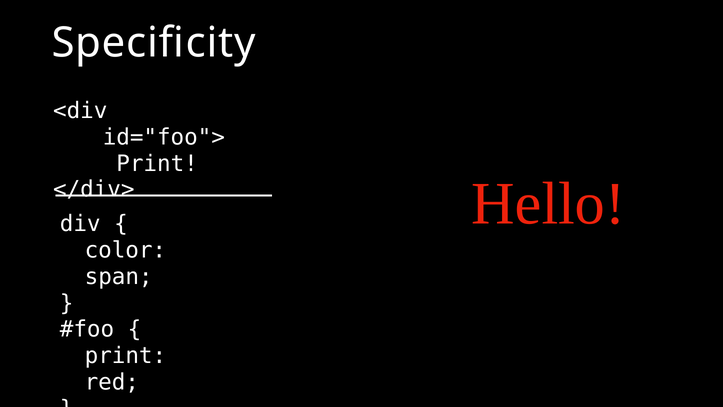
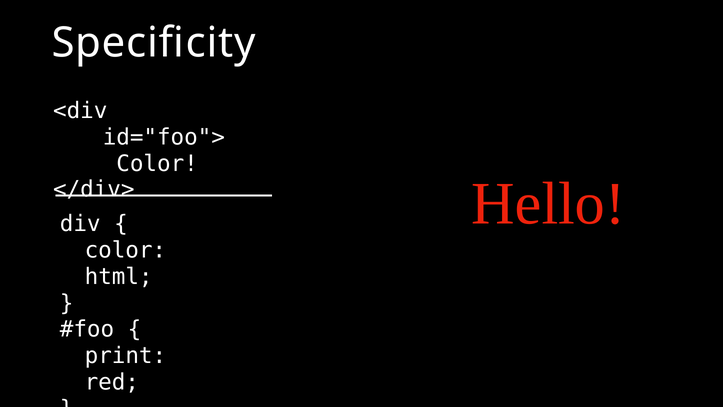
Print: Print -> Color (157, 164)
span: span -> html (119, 276)
